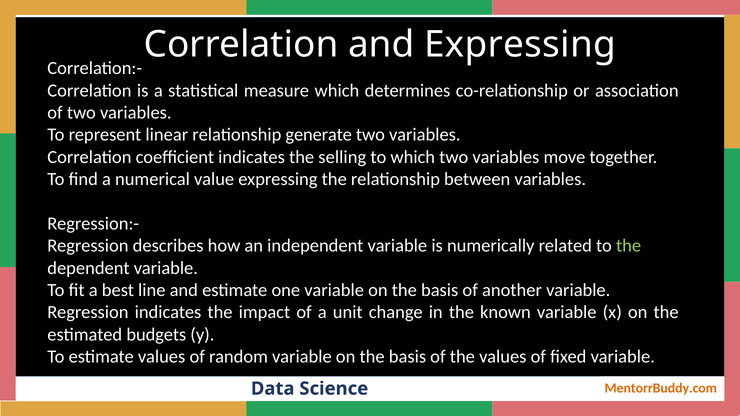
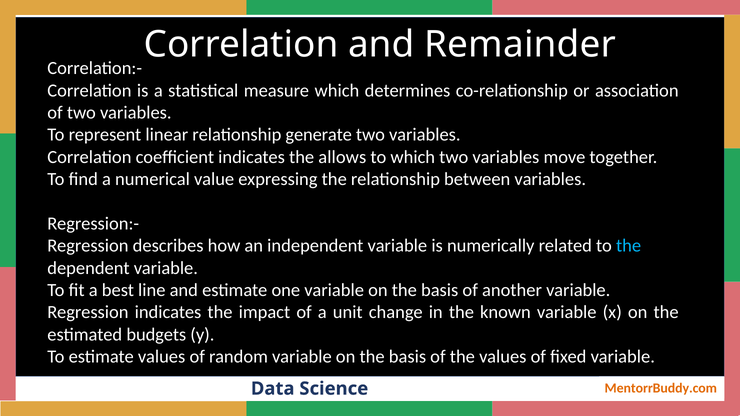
and Expressing: Expressing -> Remainder (520, 45)
selling: selling -> allows (342, 157)
the colour: light green -> light blue (629, 246)
